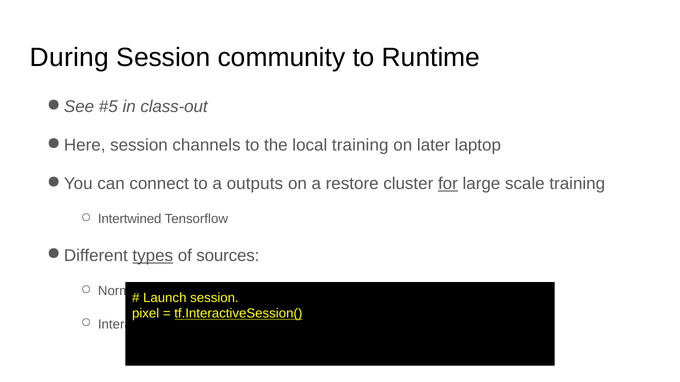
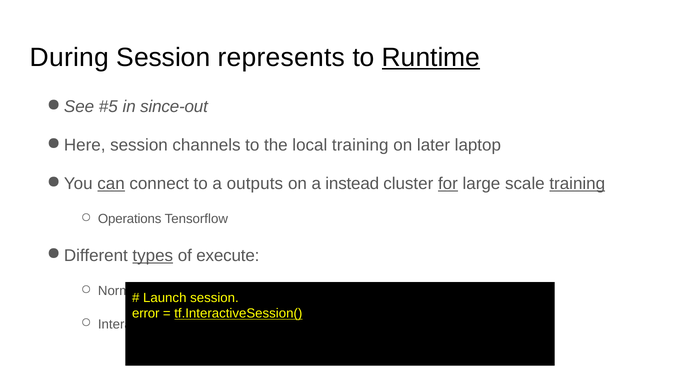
community: community -> represents (281, 58)
Runtime underline: none -> present (431, 58)
class-out: class-out -> since-out (174, 107)
can underline: none -> present (111, 184)
restore: restore -> instead (352, 184)
training underline: none -> present (577, 184)
Intertwined: Intertwined -> Operations (130, 219)
sources: sources -> execute (228, 256)
pixel: pixel -> error (146, 314)
